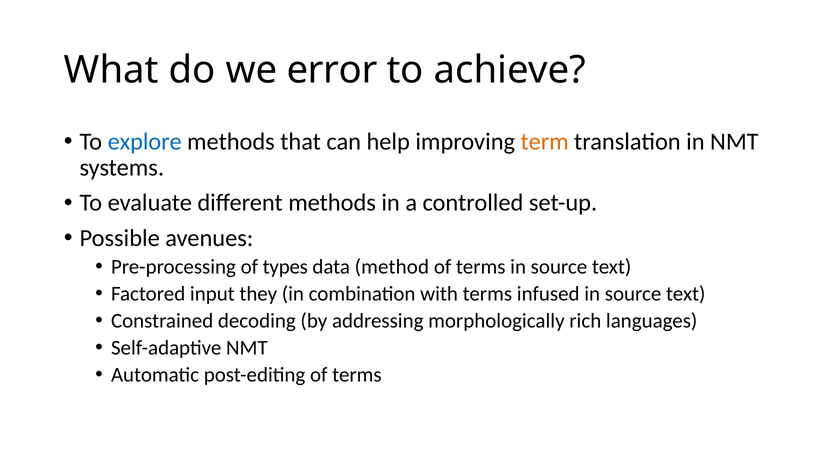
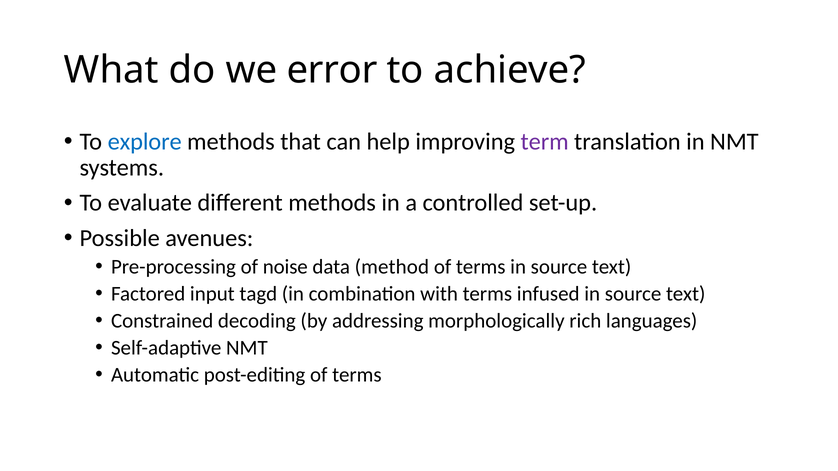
term colour: orange -> purple (545, 142)
types: types -> noise (285, 267)
they: they -> tagd (258, 294)
